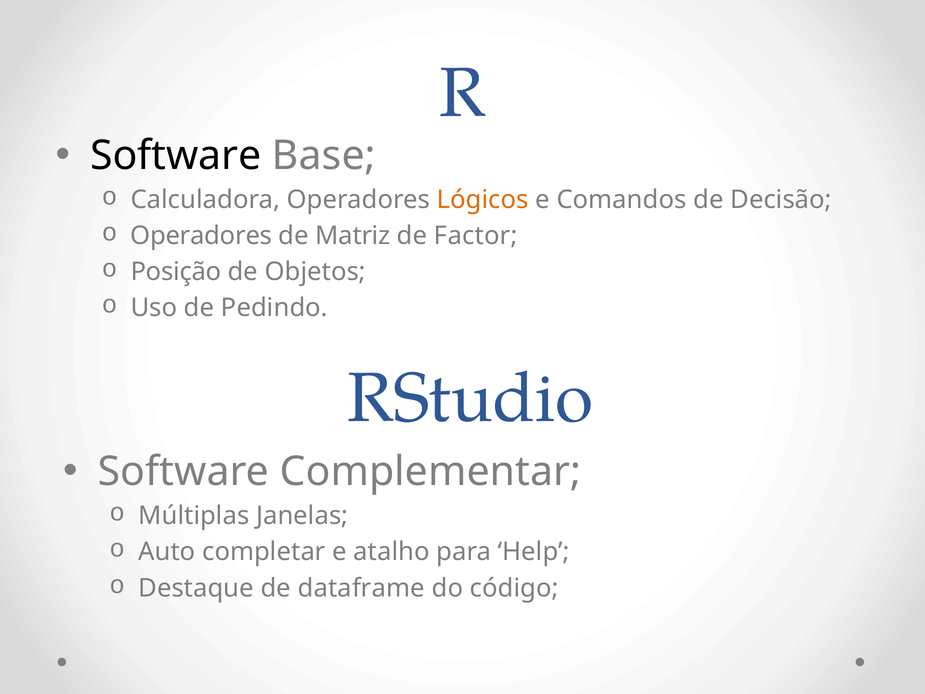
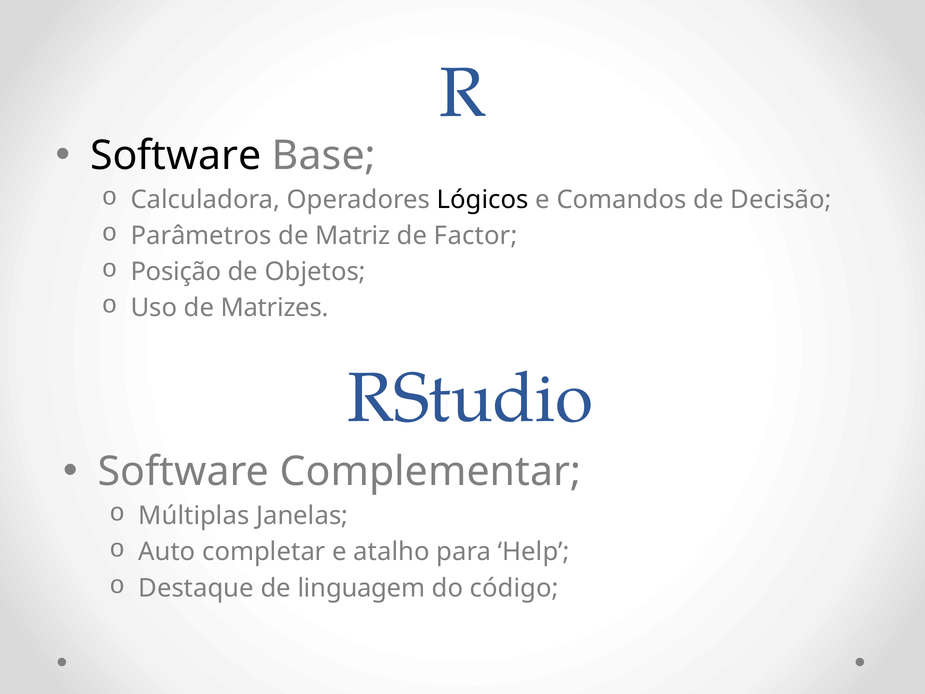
Lógicos colour: orange -> black (483, 200)
Operadores: Operadores -> Parâmetros (201, 236)
Pedindo: Pedindo -> Matrizes (275, 308)
dataframe: dataframe -> linguagem (361, 588)
